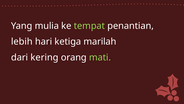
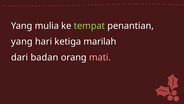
lebih: lebih -> yang (22, 41)
kering: kering -> badan (44, 57)
mati colour: light green -> pink (100, 57)
